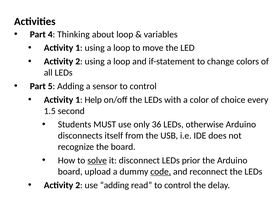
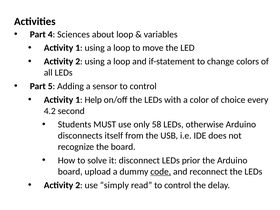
Thinking: Thinking -> Sciences (73, 34)
1.5: 1.5 -> 4.2 (50, 111)
36: 36 -> 58 (157, 124)
solve underline: present -> none (97, 160)
use adding: adding -> simply (114, 185)
